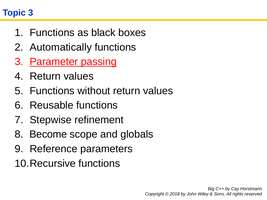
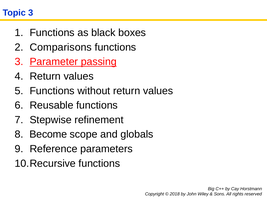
Automatically: Automatically -> Comparisons (61, 47)
